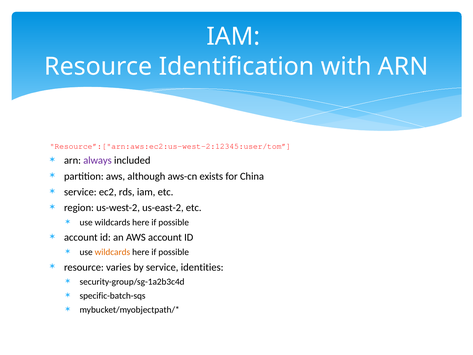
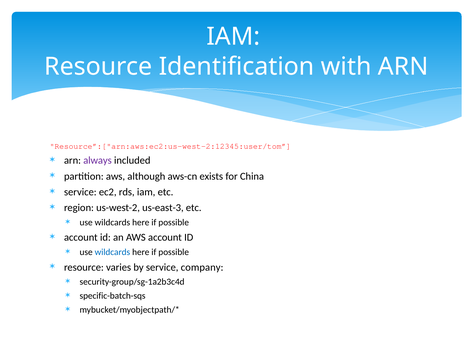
us-east-2: us-east-2 -> us-east-3 (163, 208)
wildcards colour: orange -> blue (112, 252)
identities: identities -> company (202, 267)
